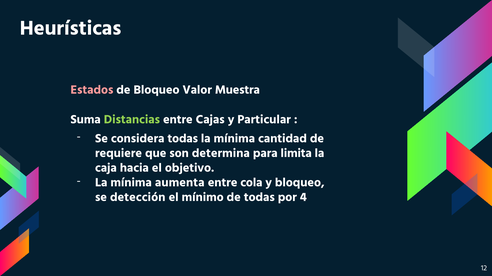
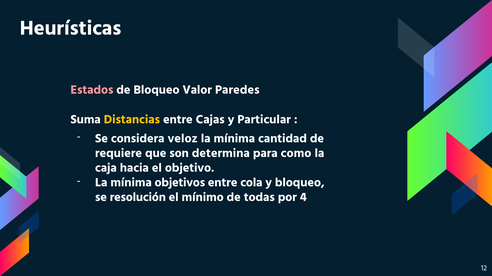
Muestra: Muestra -> Paredes (237, 90)
Distancias colour: light green -> yellow (132, 120)
considera todas: todas -> veloz (183, 139)
limita: limita -> como (296, 154)
aumenta: aumenta -> objetivos (180, 183)
detección: detección -> resolución (138, 198)
